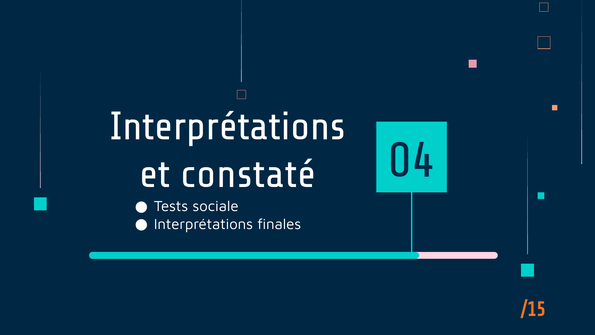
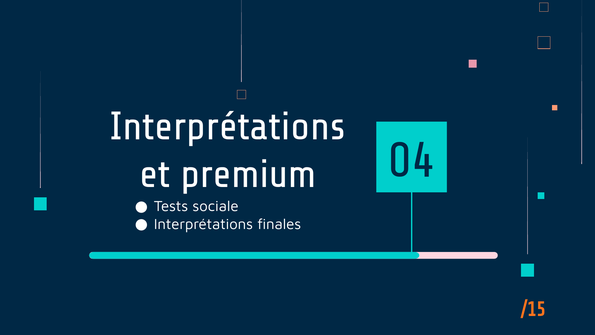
constaté: constaté -> premium (248, 174)
